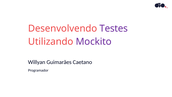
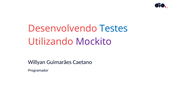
Testes colour: purple -> blue (114, 28)
